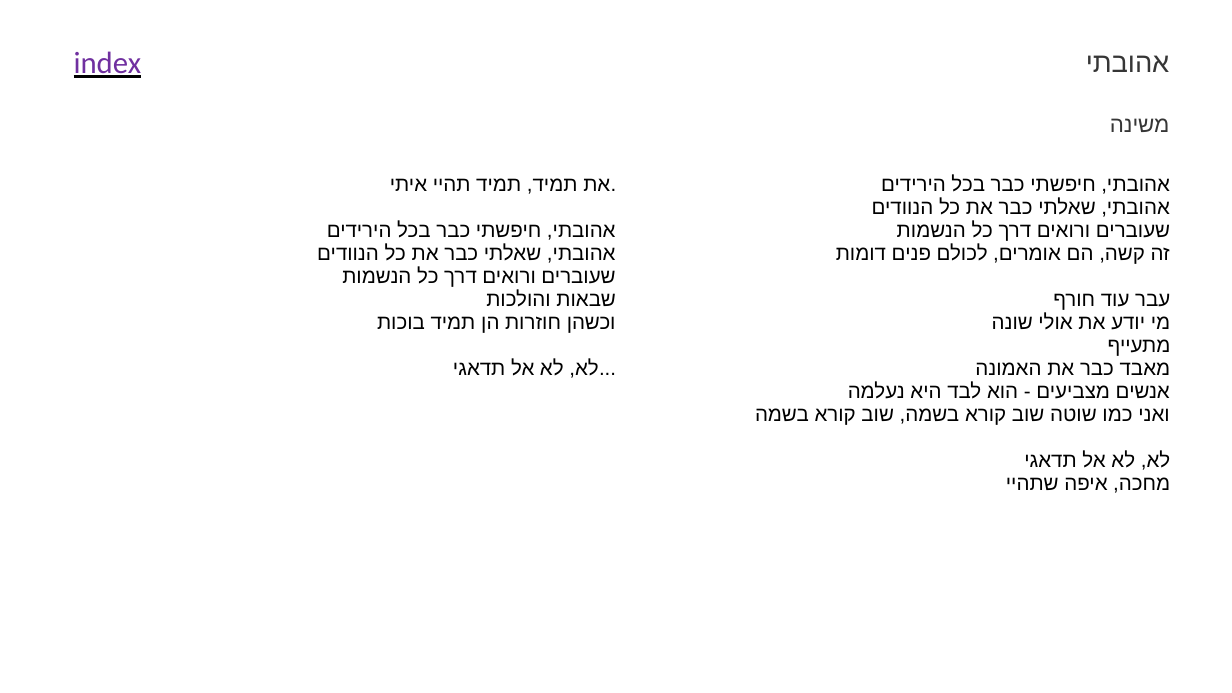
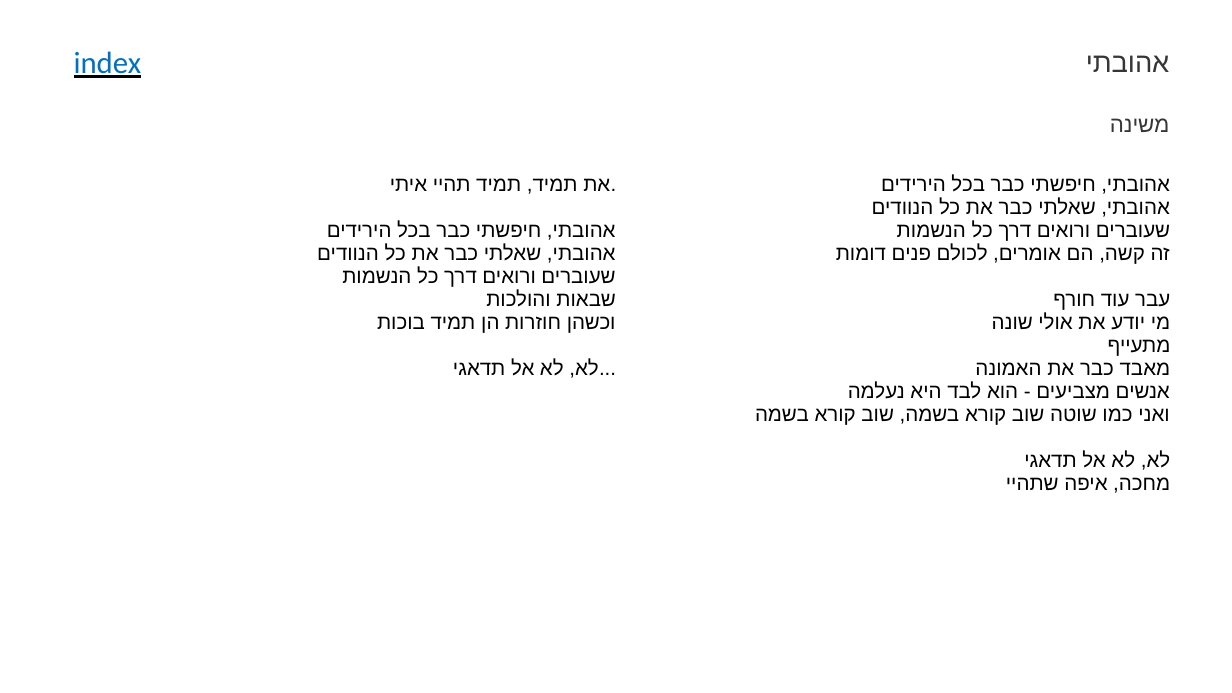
index colour: purple -> blue (107, 63)
